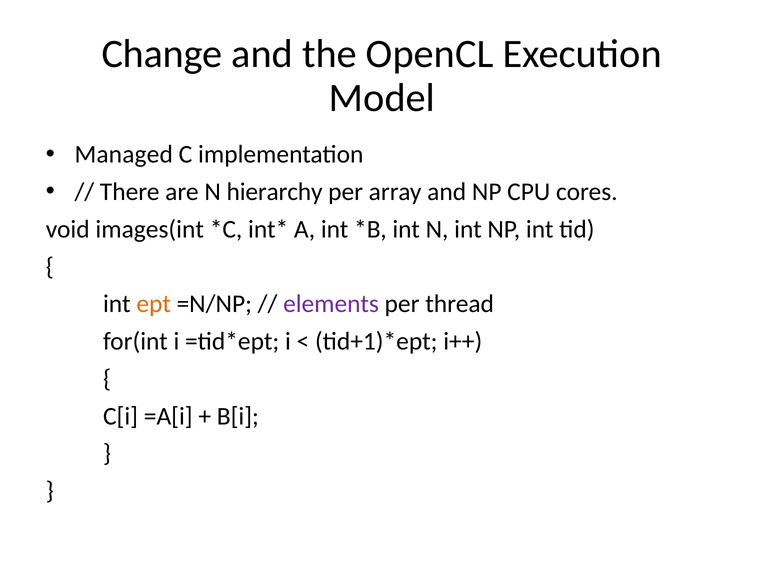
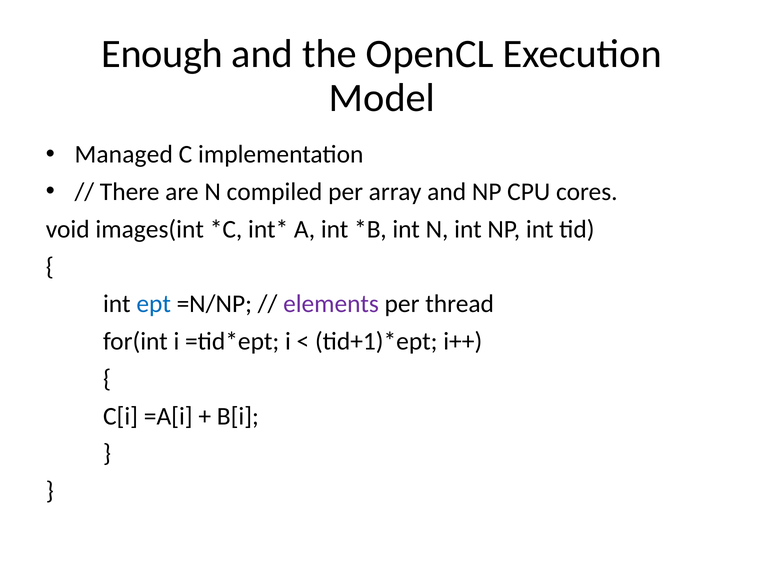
Change: Change -> Enough (162, 54)
hierarchy: hierarchy -> compiled (274, 192)
ept colour: orange -> blue (154, 304)
